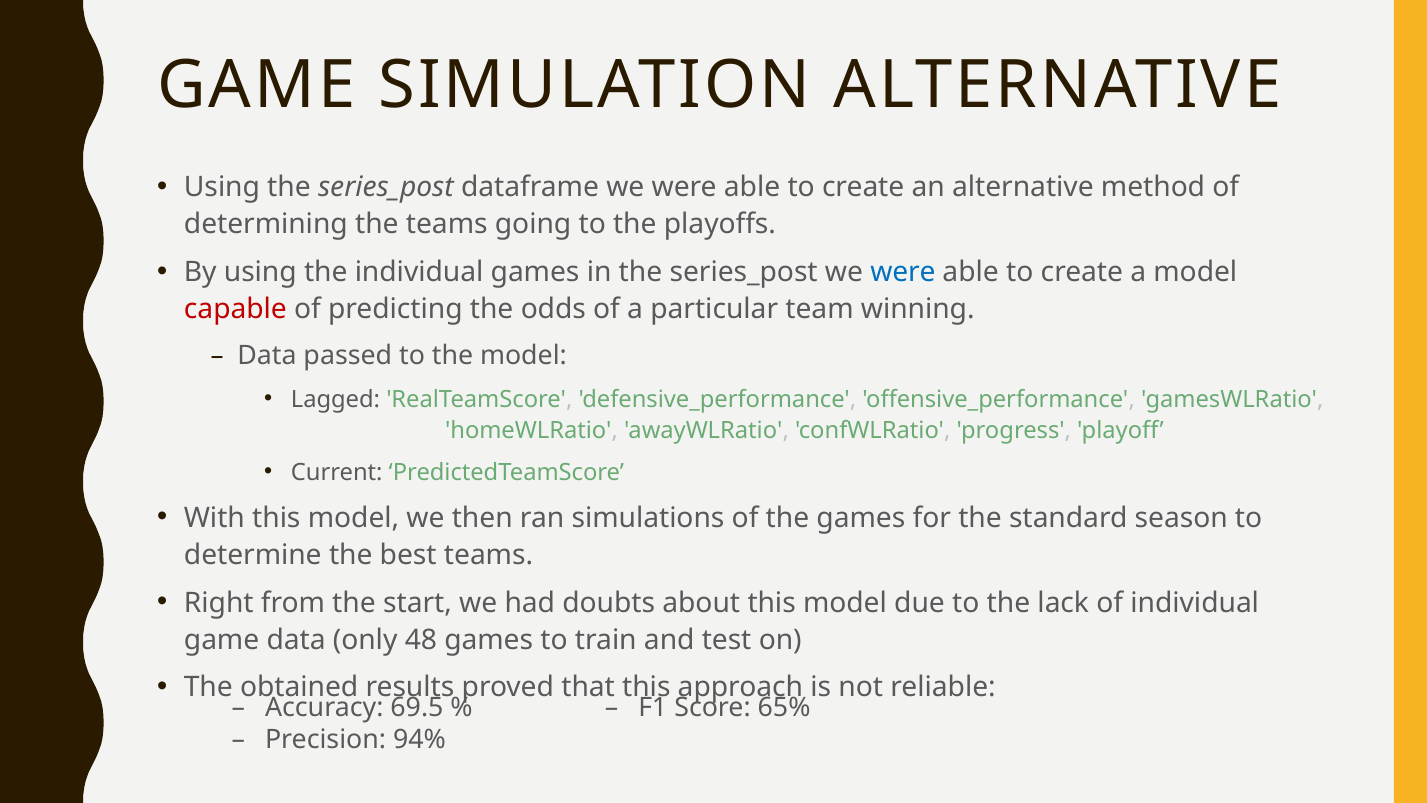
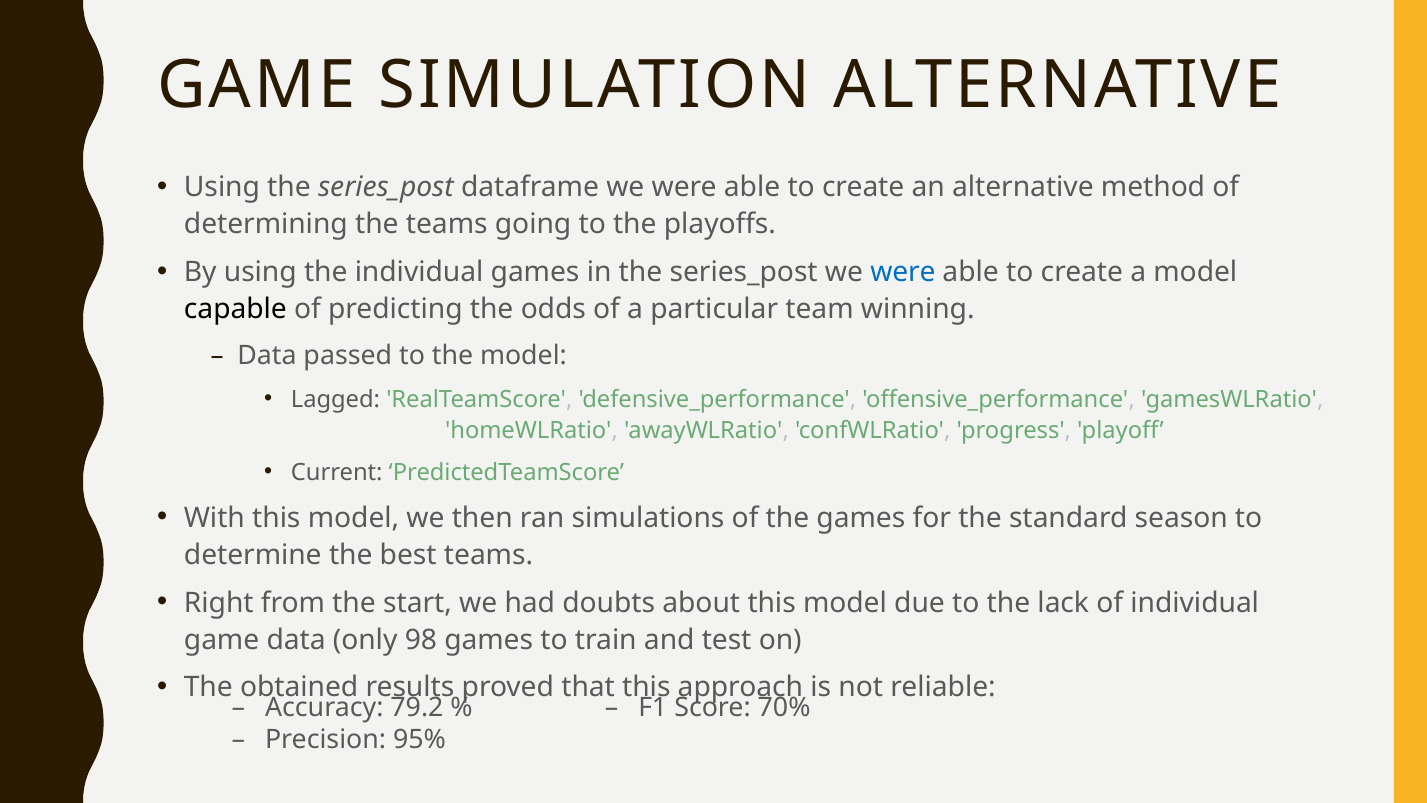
capable colour: red -> black (235, 309)
48: 48 -> 98 (421, 640)
69.5: 69.5 -> 79.2 (417, 708)
65%: 65% -> 70% (784, 708)
94%: 94% -> 95% (419, 740)
